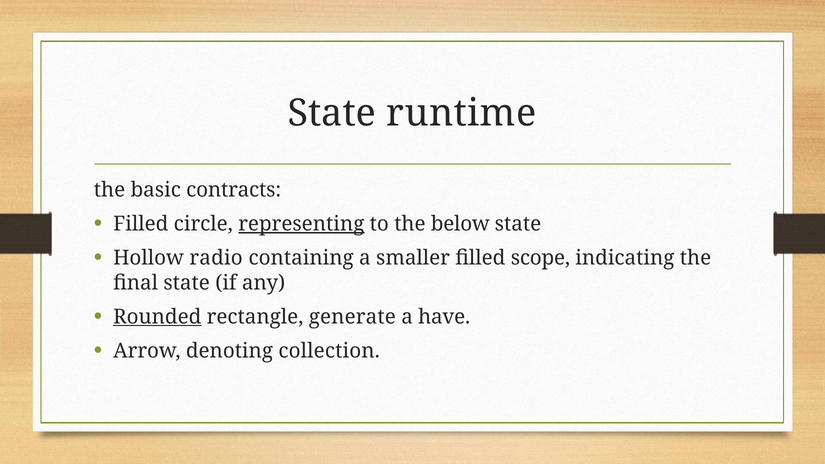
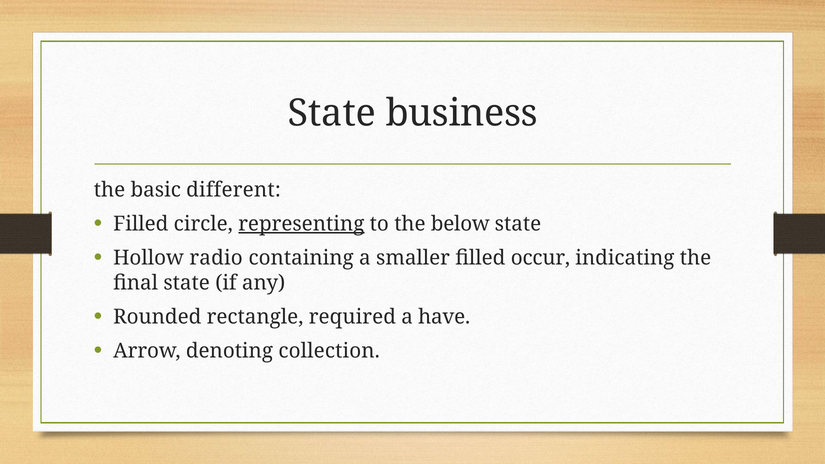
runtime: runtime -> business (462, 113)
contracts: contracts -> different (234, 190)
scope: scope -> occur (540, 258)
Rounded underline: present -> none (157, 317)
generate: generate -> required (352, 317)
